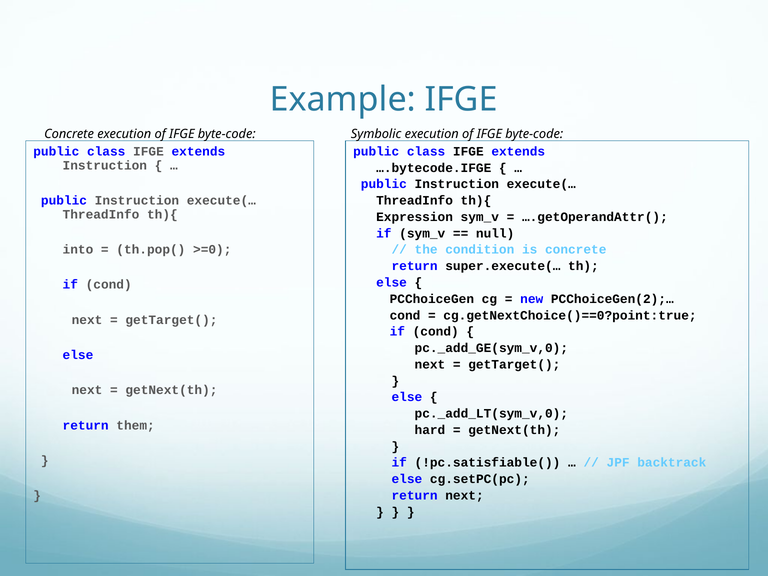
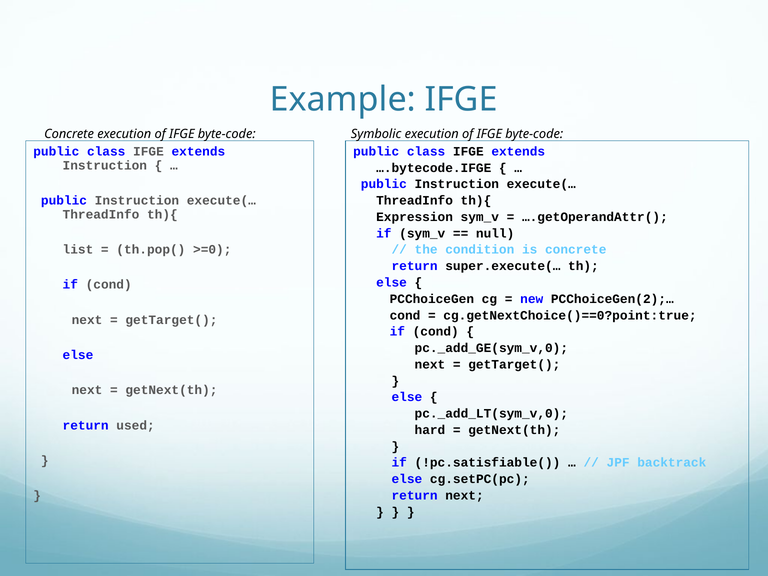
into: into -> list (78, 249)
them: them -> used (136, 425)
